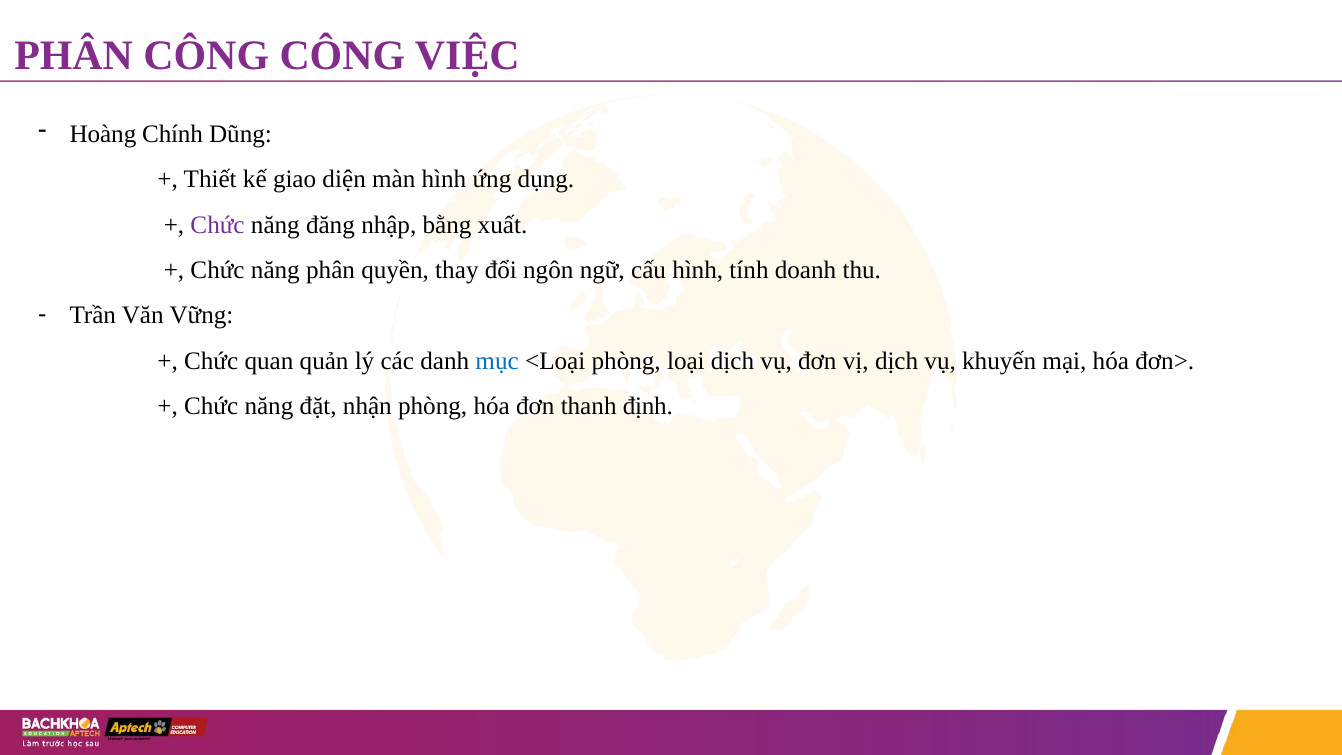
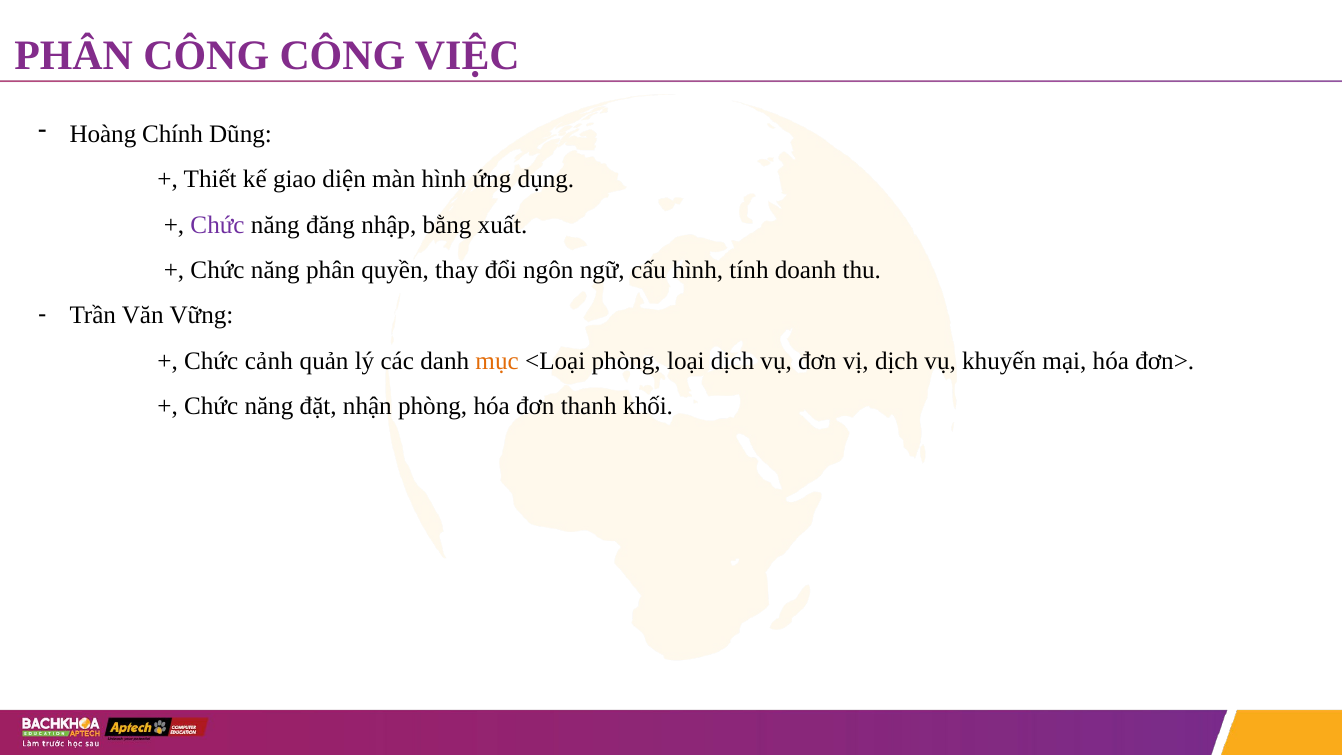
quan: quan -> cảnh (269, 361)
mục colour: blue -> orange (497, 361)
định: định -> khối (648, 406)
